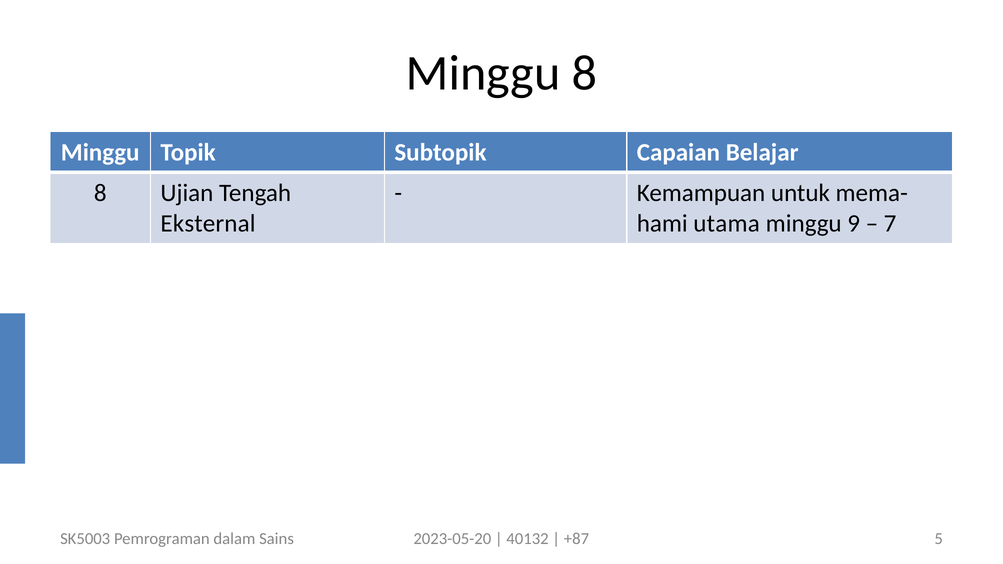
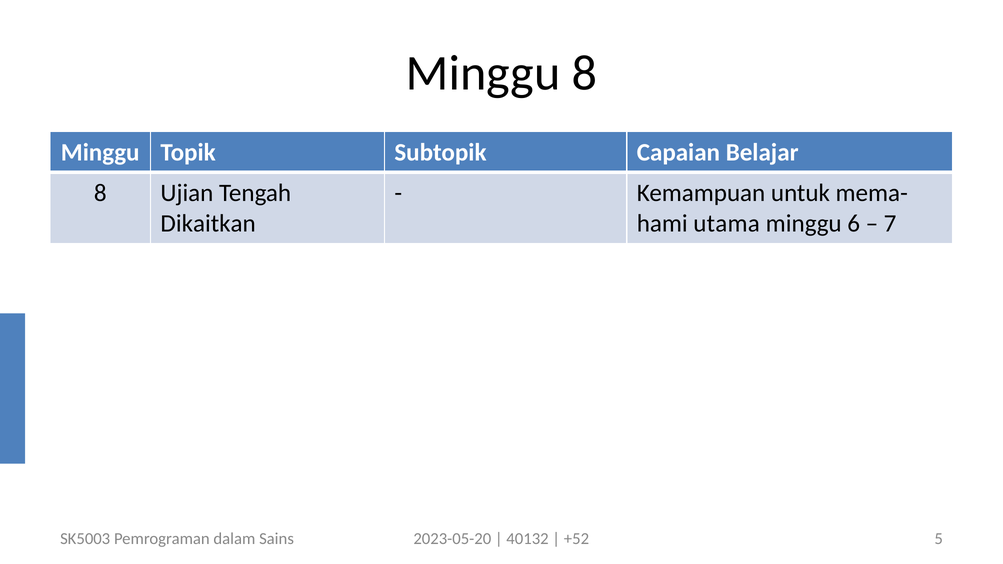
Eksternal: Eksternal -> Dikaitkan (208, 224)
9: 9 -> 6 (854, 224)
+87: +87 -> +52 (577, 539)
